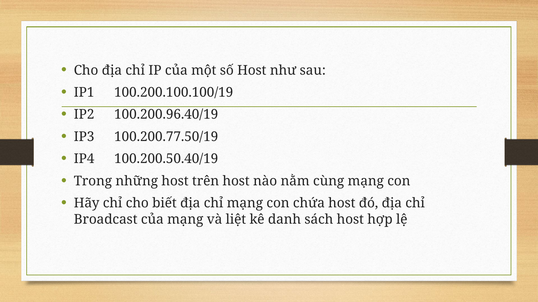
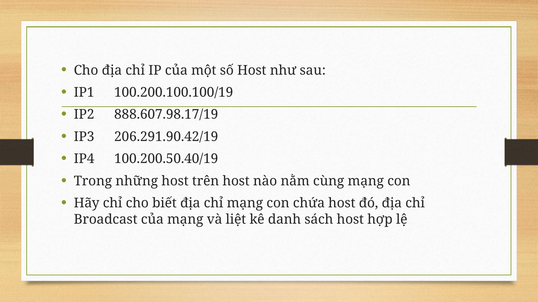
100.200.96.40/19: 100.200.96.40/19 -> 888.607.98.17/19 (166, 115)
100.200.77.50/19: 100.200.77.50/19 -> 206.291.90.42/19 (166, 137)
